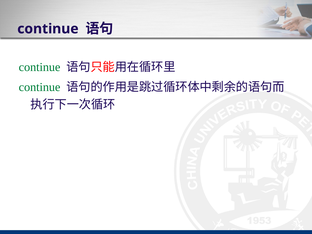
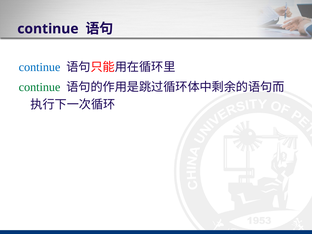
continue colour: green -> blue (40, 67)
